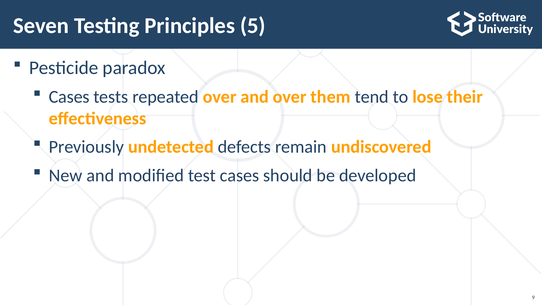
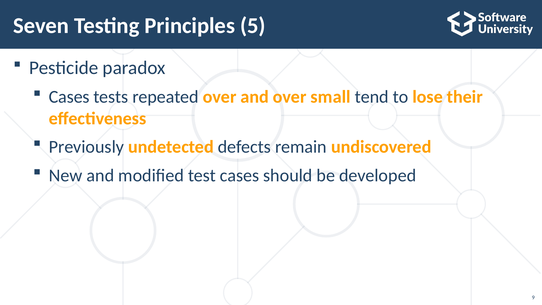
them: them -> small (331, 97)
